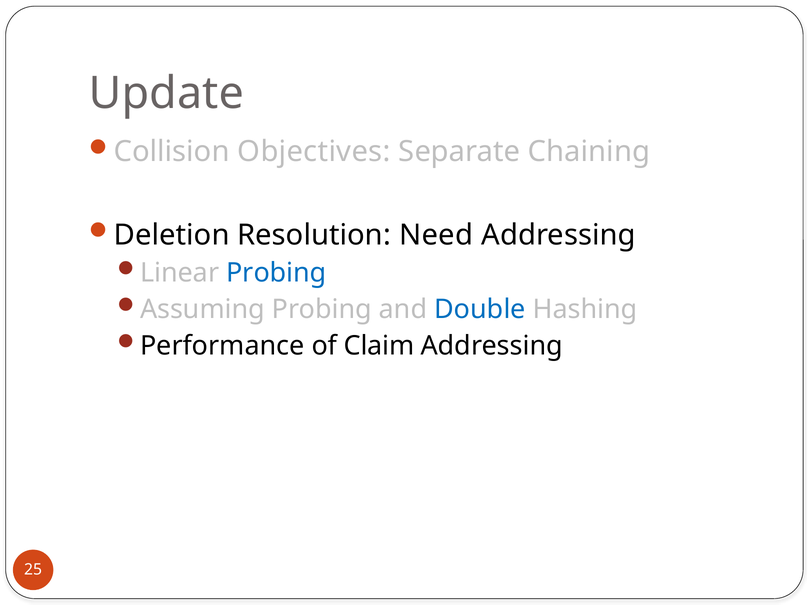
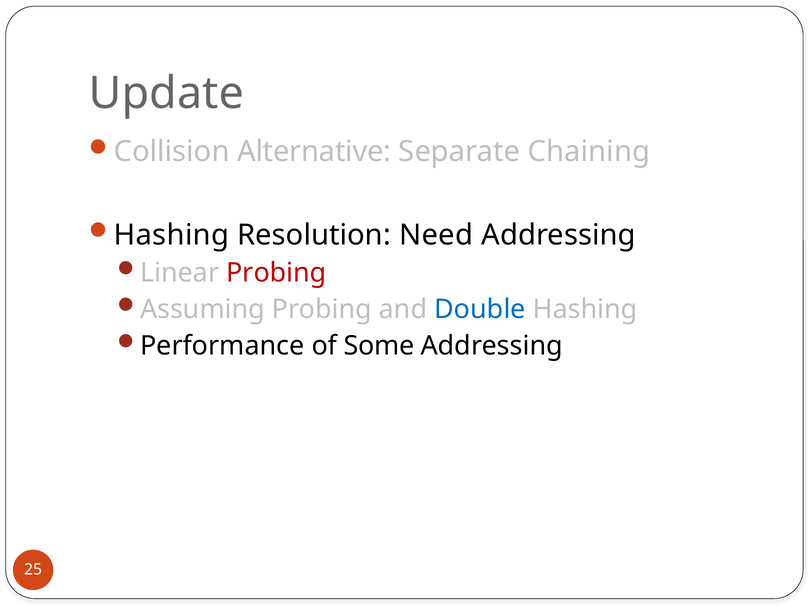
Objectives: Objectives -> Alternative (314, 152)
Deletion: Deletion -> Hashing (171, 235)
Probing colour: blue -> red (276, 272)
Claim: Claim -> Some (379, 346)
